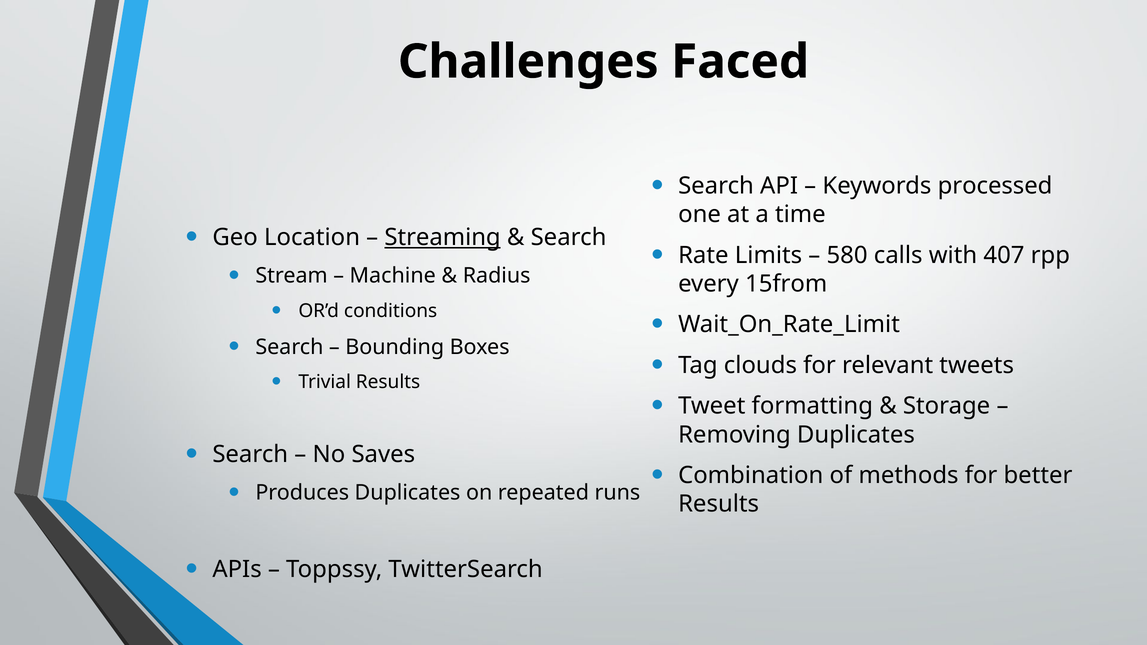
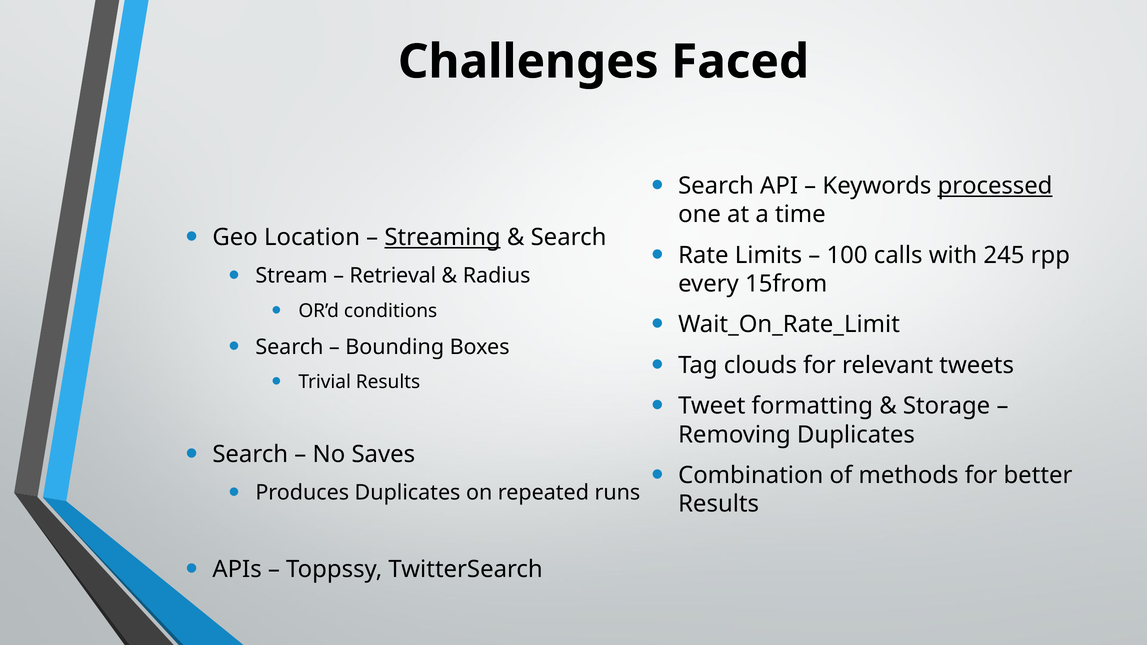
processed underline: none -> present (995, 186)
580: 580 -> 100 (847, 255)
407: 407 -> 245 (1004, 255)
Machine: Machine -> Retrieval (393, 276)
